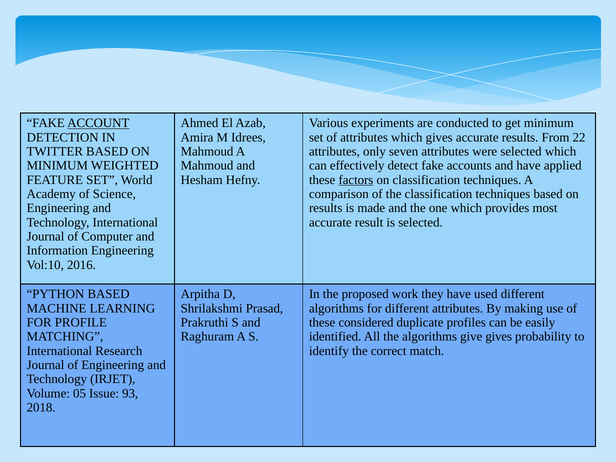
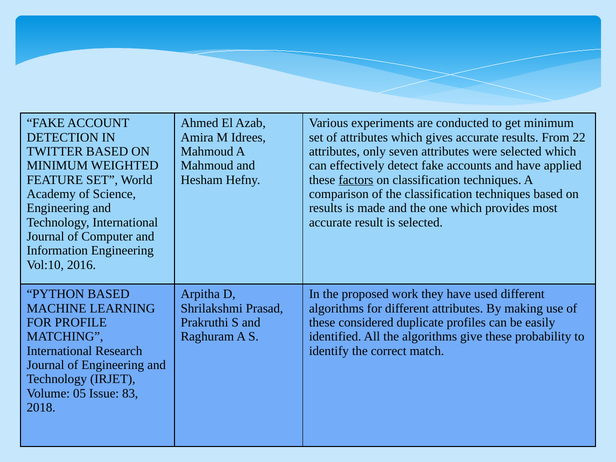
ACCOUNT underline: present -> none (98, 123)
give gives: gives -> these (499, 337)
93: 93 -> 83 (130, 393)
